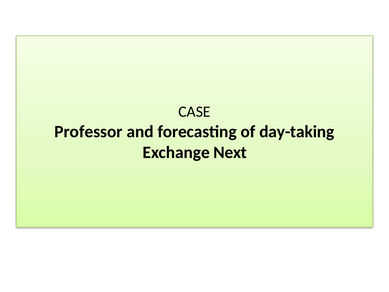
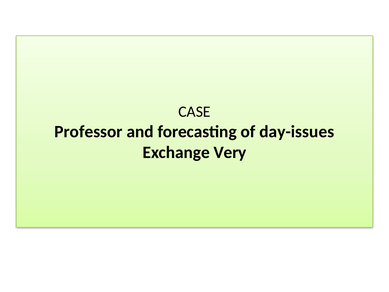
day-taking: day-taking -> day-issues (297, 132)
Next: Next -> Very (230, 152)
